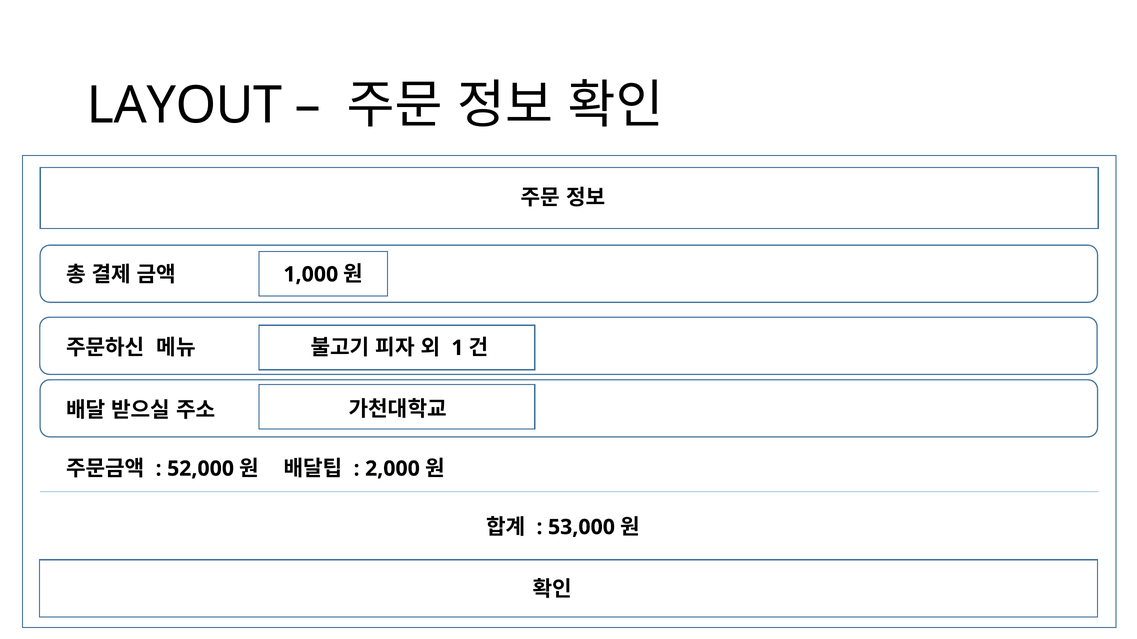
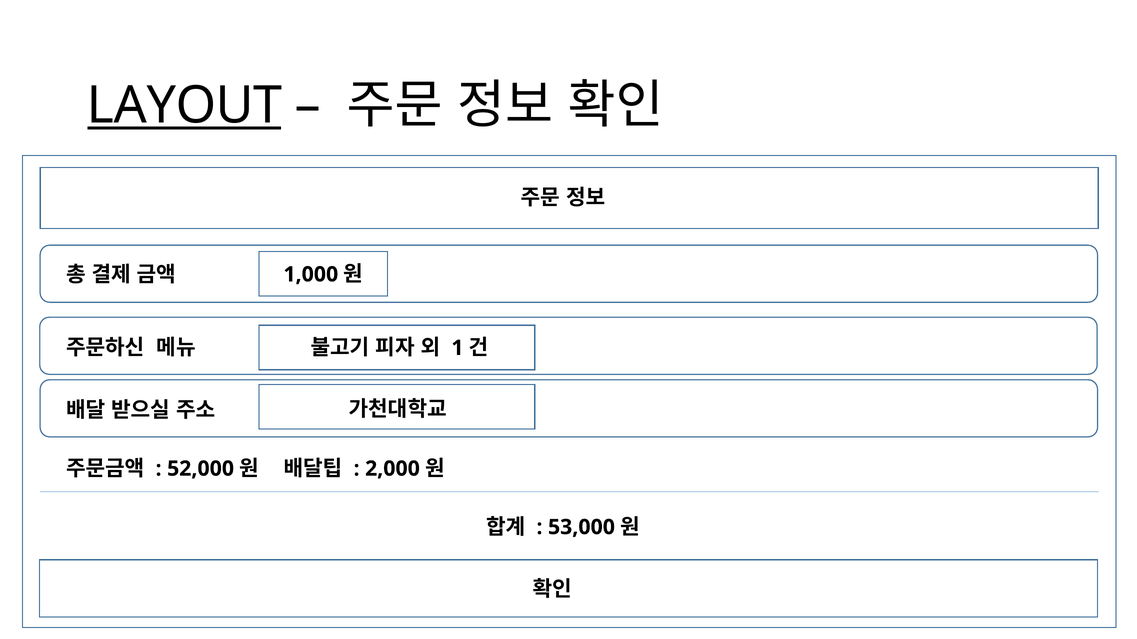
LAYOUT underline: none -> present (185, 106)
